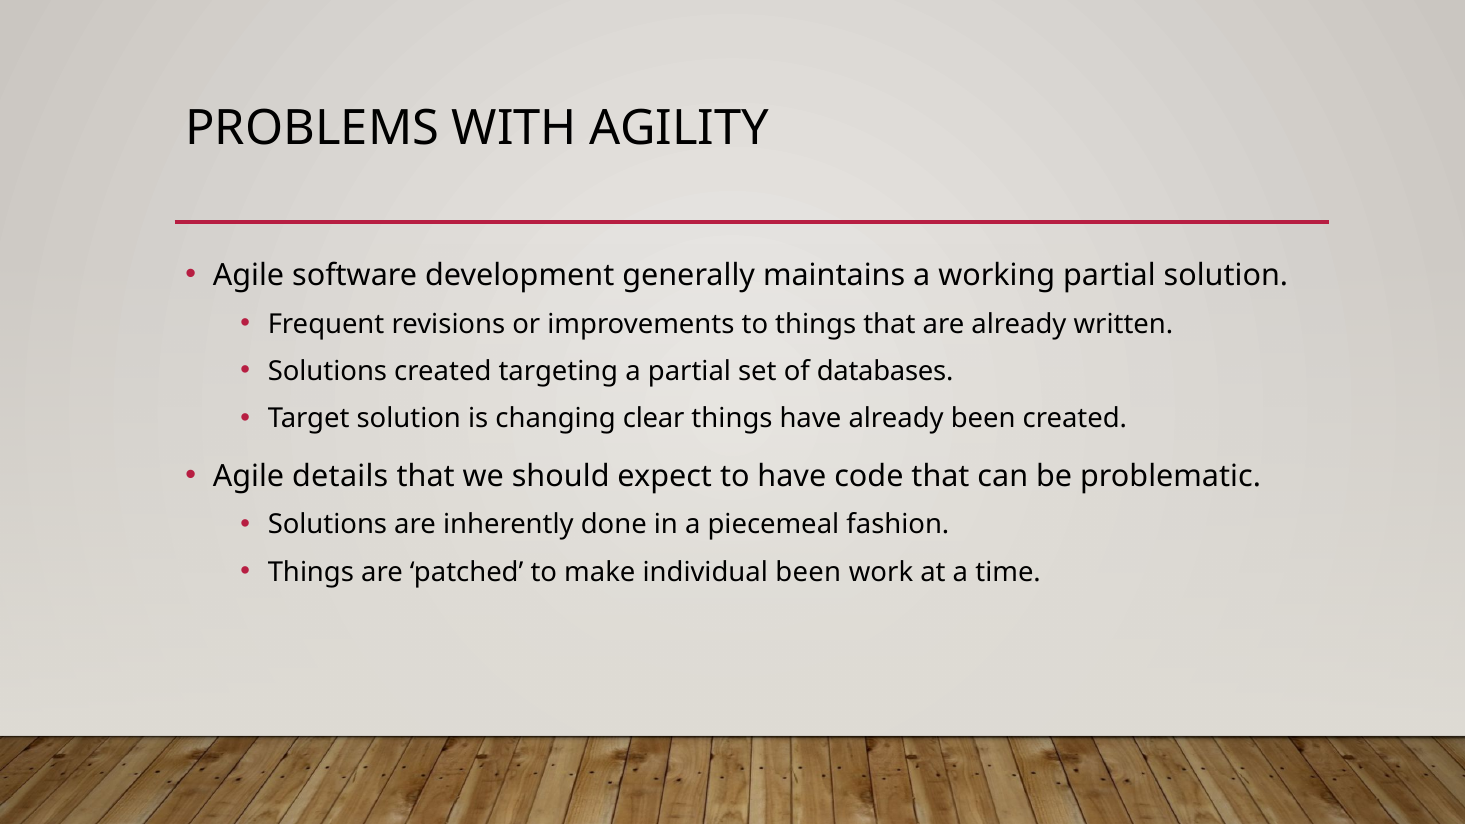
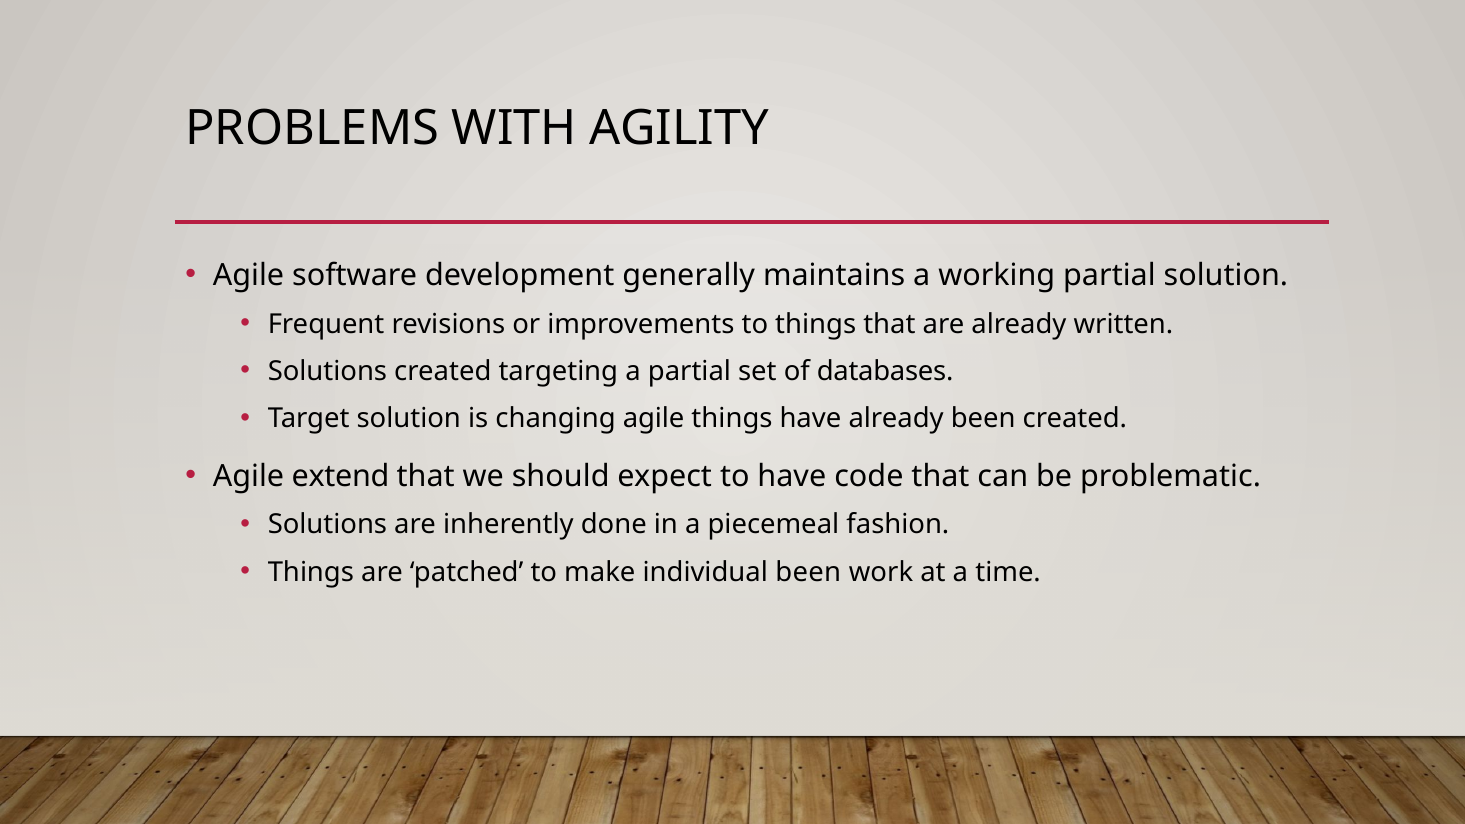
changing clear: clear -> agile (654, 419)
details: details -> extend (341, 476)
